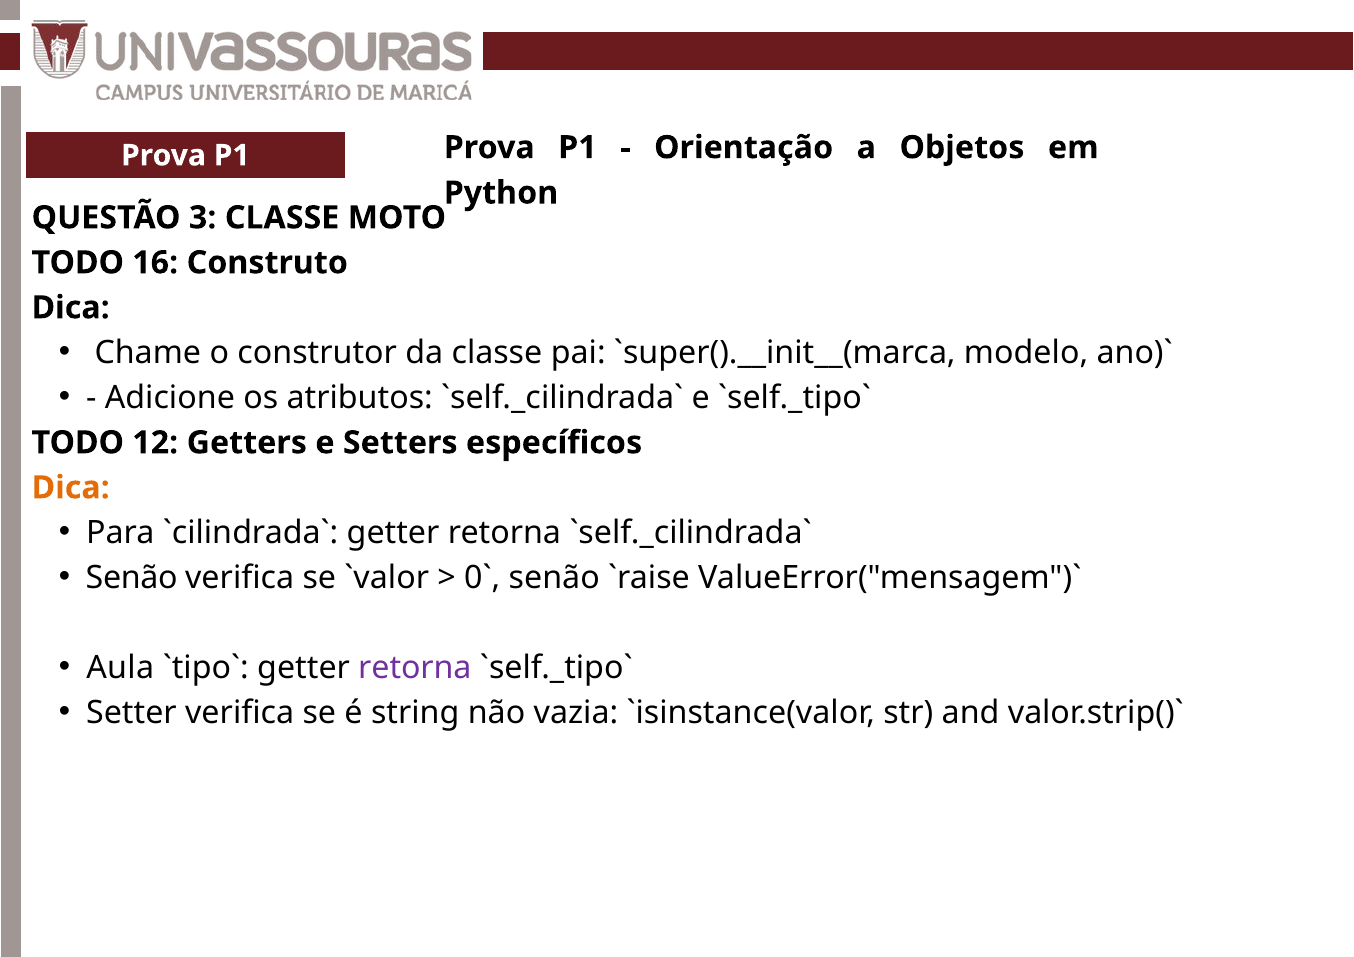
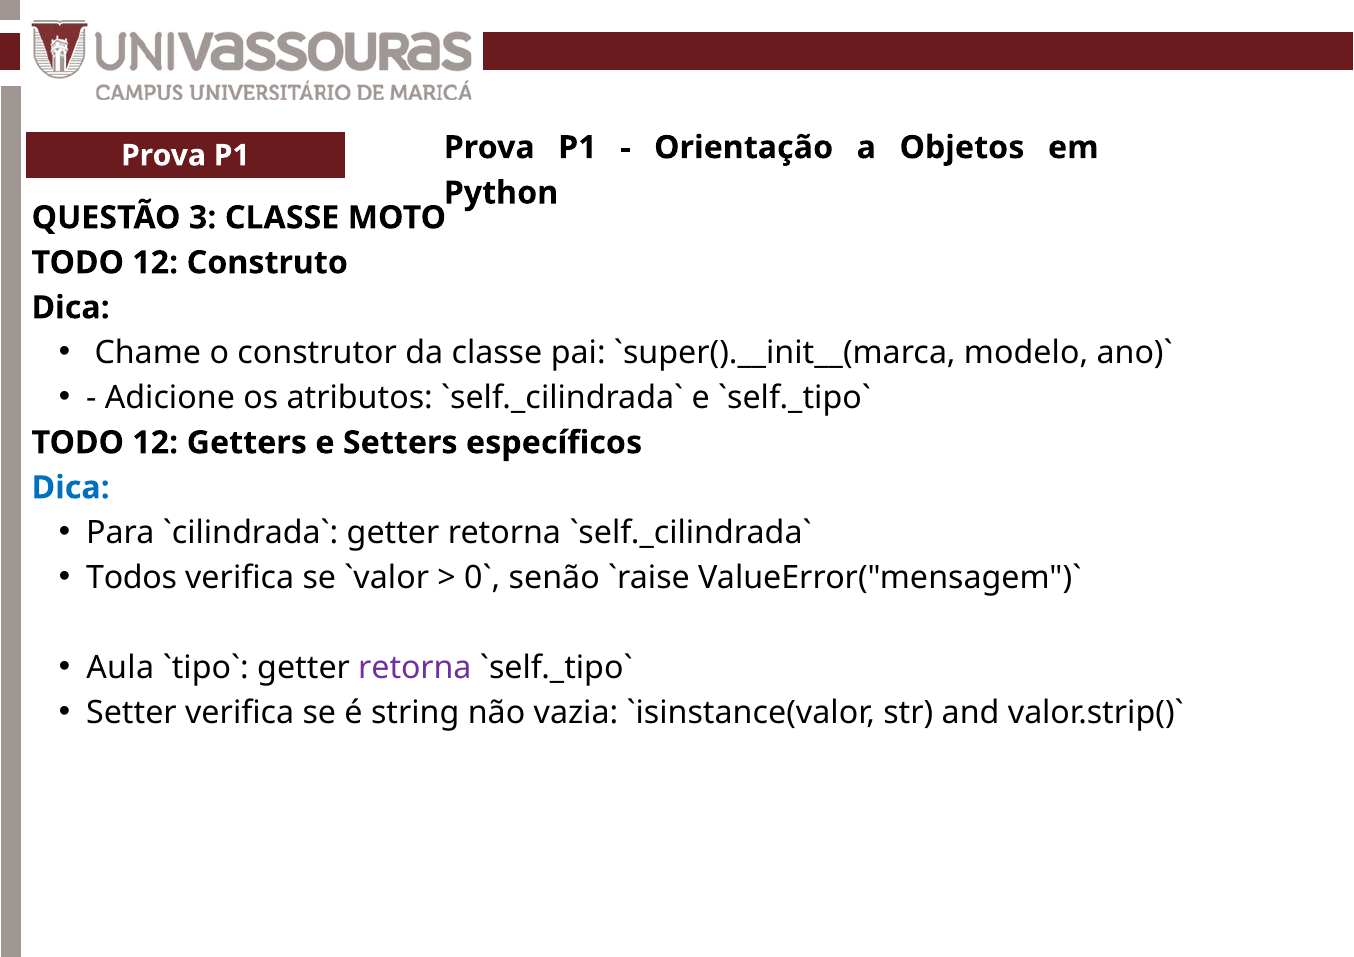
16: 16 -> 12 (155, 263)
Dica colour: orange -> blue (71, 488)
Senão: Senão -> Todos (132, 578)
